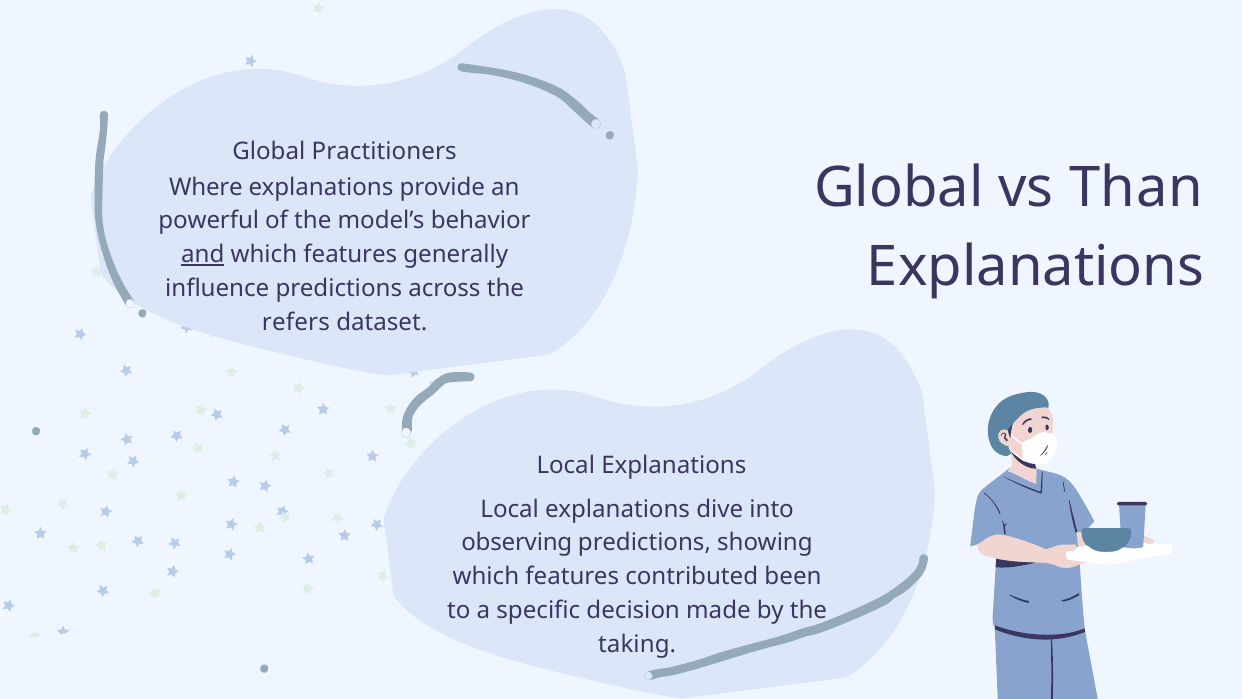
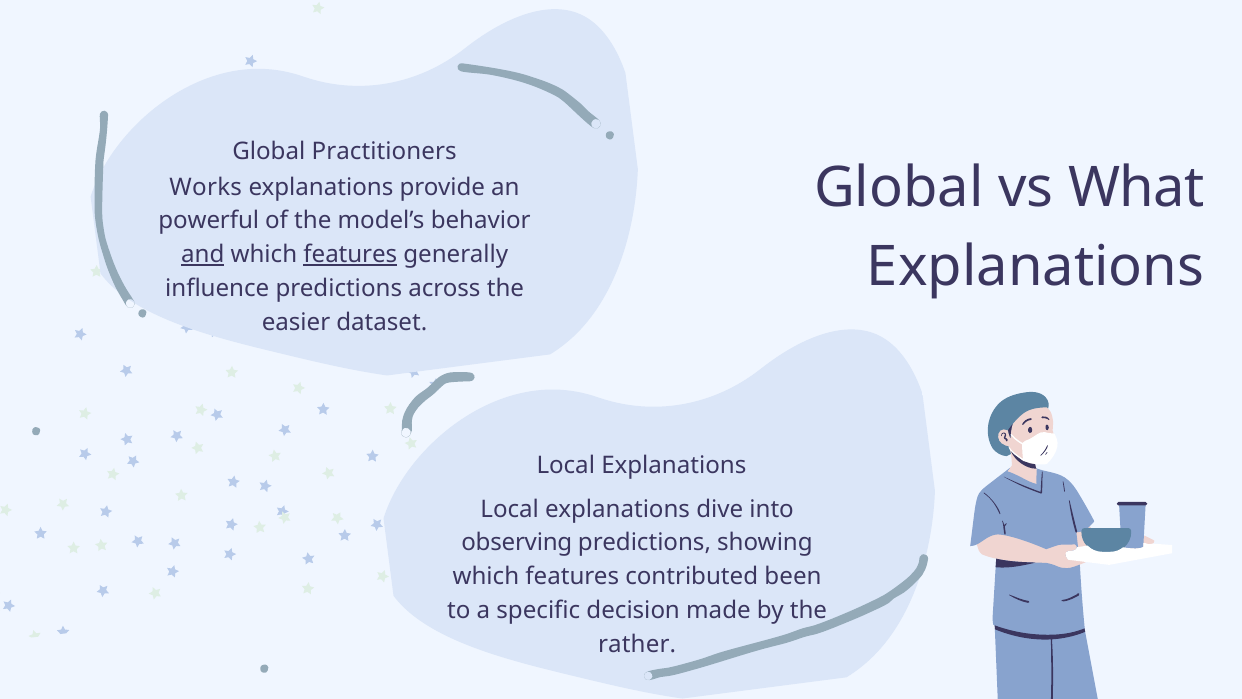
Than: Than -> What (1137, 188)
Where: Where -> Works (206, 187)
features underline: none -> present (350, 255)
refers: refers -> easier (296, 322)
taking: taking -> rather (637, 644)
